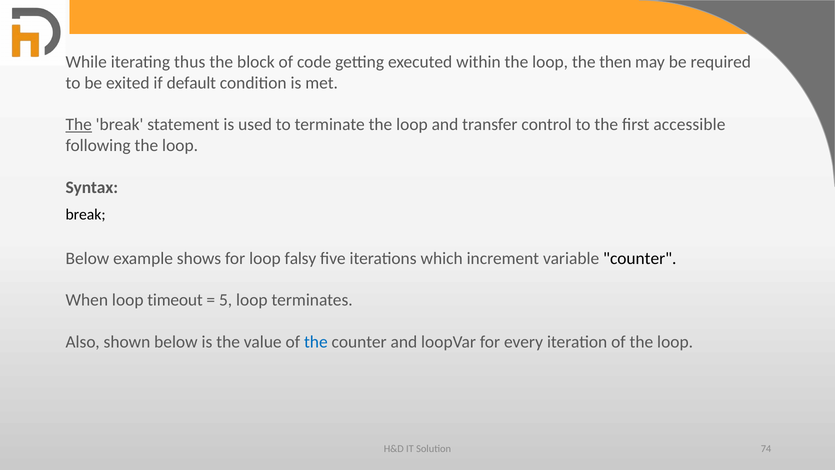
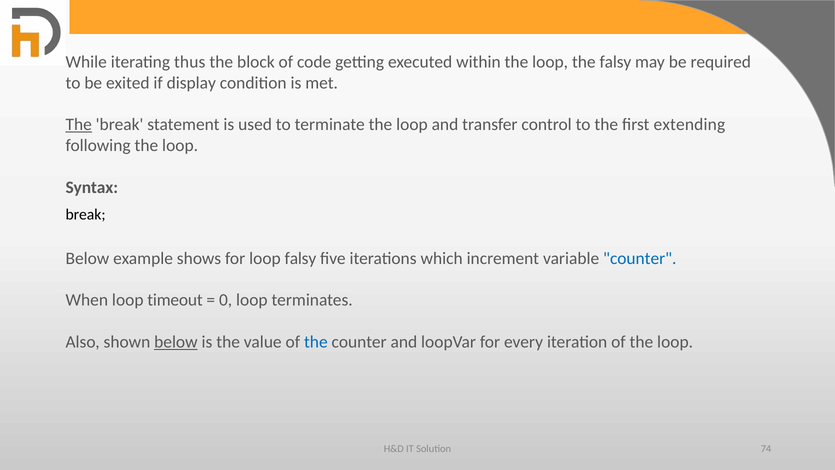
the then: then -> falsy (615, 62)
default: default -> display (191, 83)
accessible: accessible -> extending (689, 124)
counter colour: black -> blue (640, 258)
5: 5 -> 0 (226, 300)
below underline: none -> present (176, 342)
